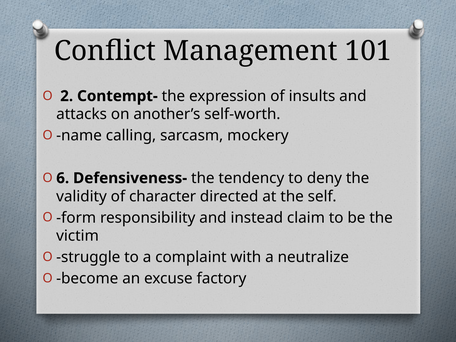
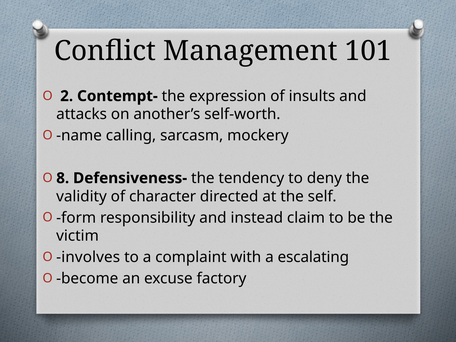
6: 6 -> 8 (63, 178)
struggle: struggle -> involves (88, 257)
neutralize: neutralize -> escalating (313, 257)
